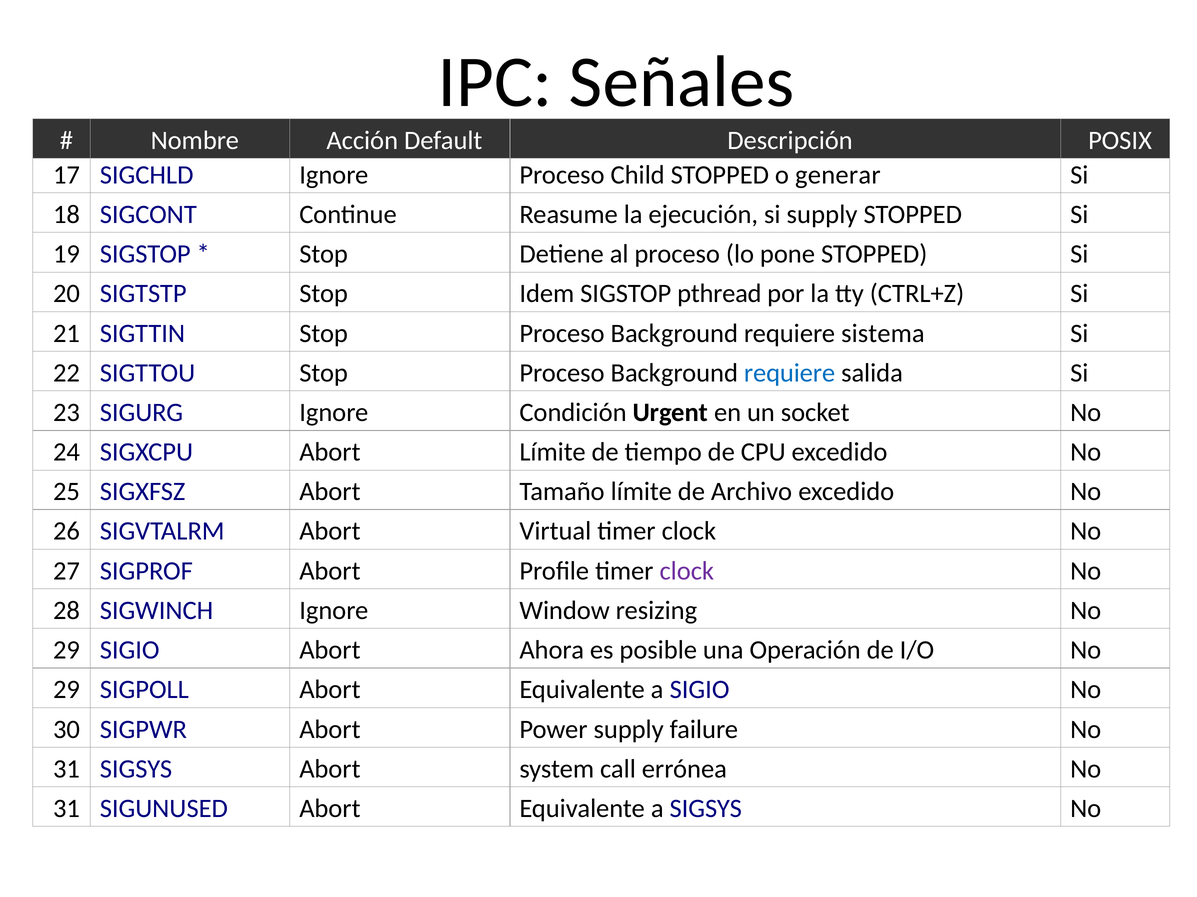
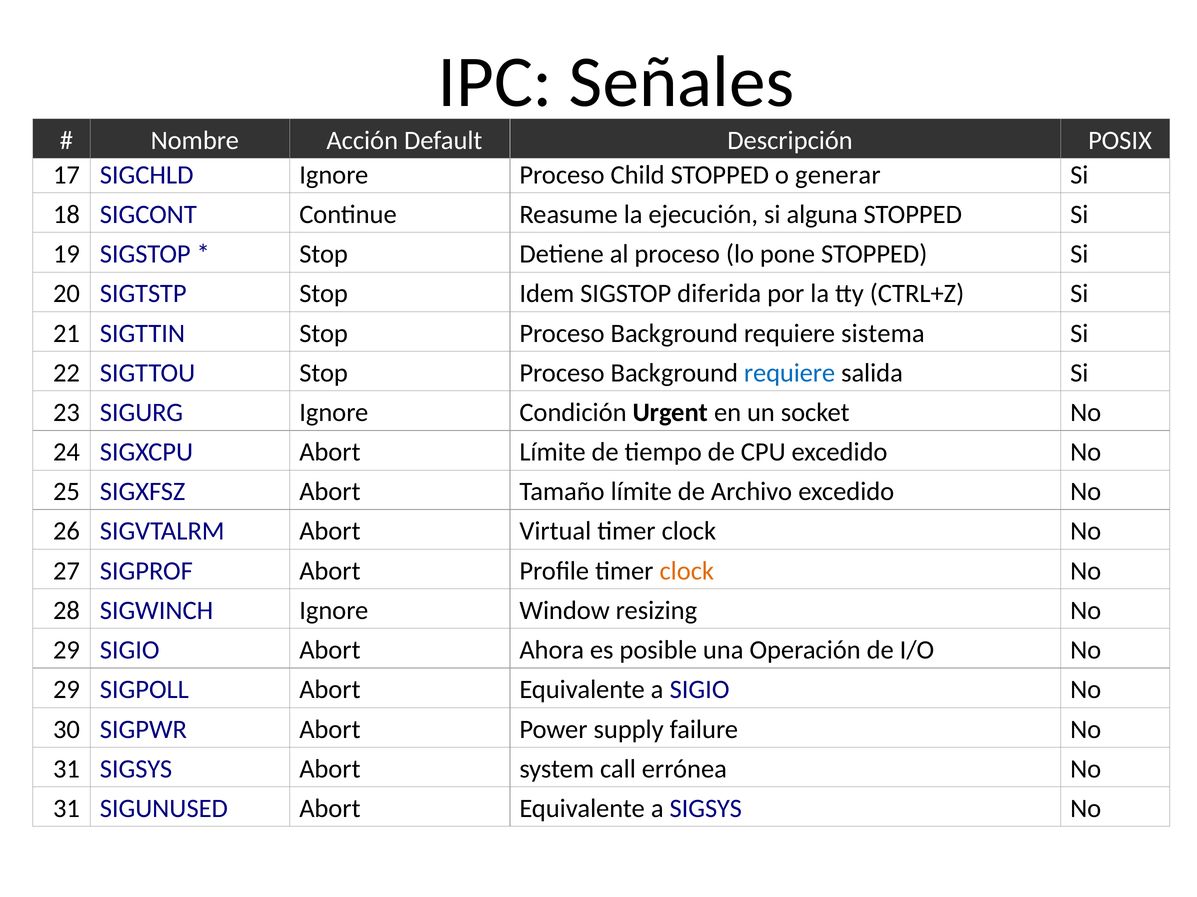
si supply: supply -> alguna (822, 215)
pthread: pthread -> diferida (719, 294)
clock colour: purple -> orange (687, 571)
